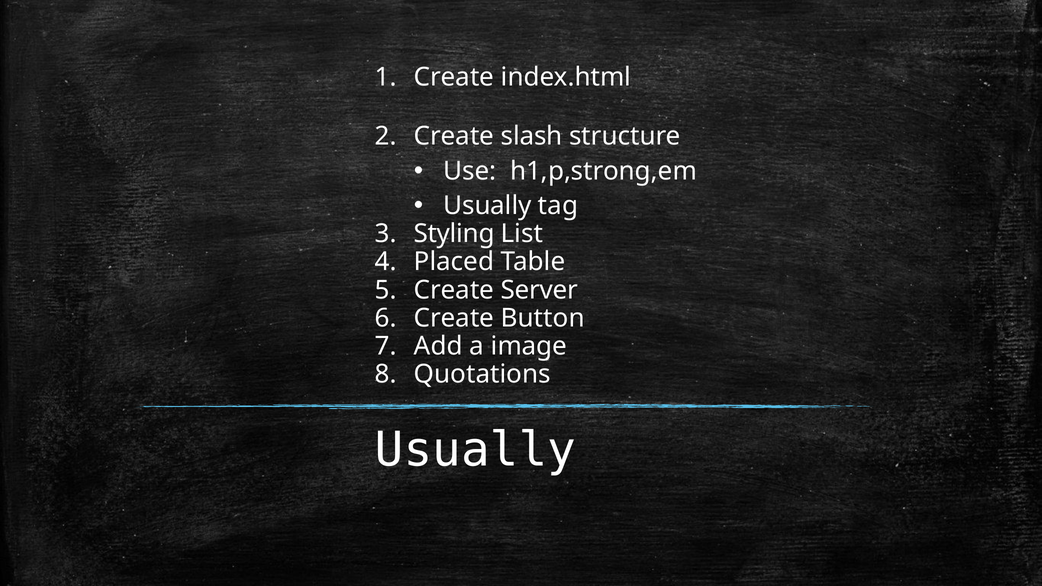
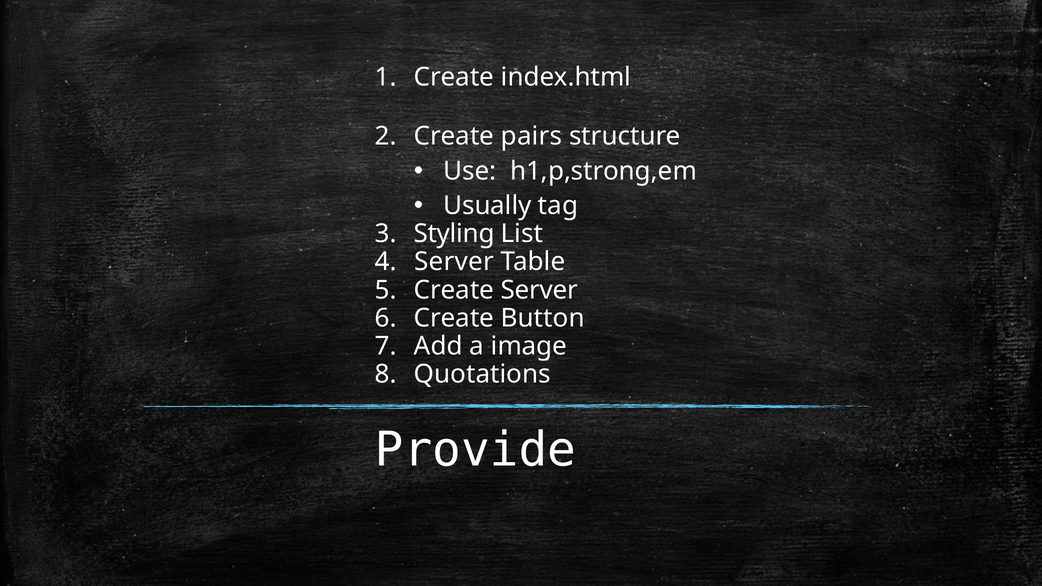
slash: slash -> pairs (532, 136)
Placed: Placed -> Server (454, 262)
Usually: Usually -> Provide (476, 450)
